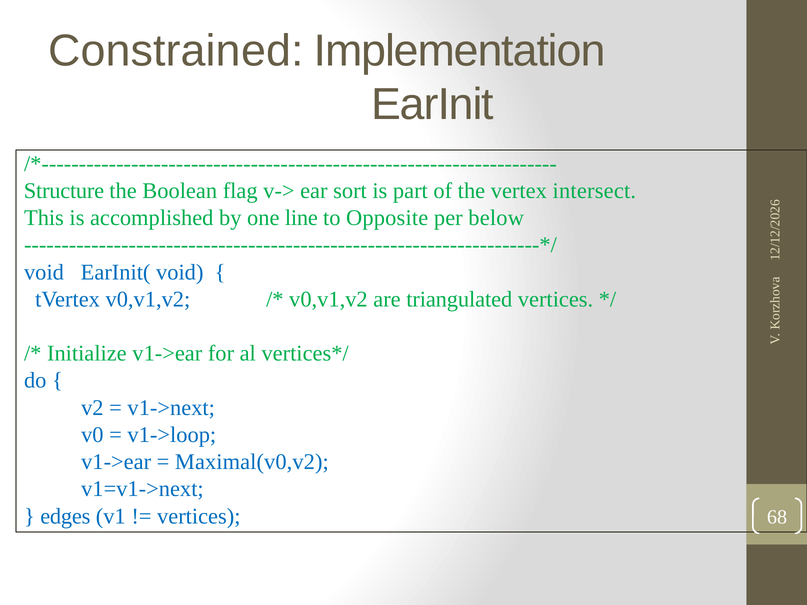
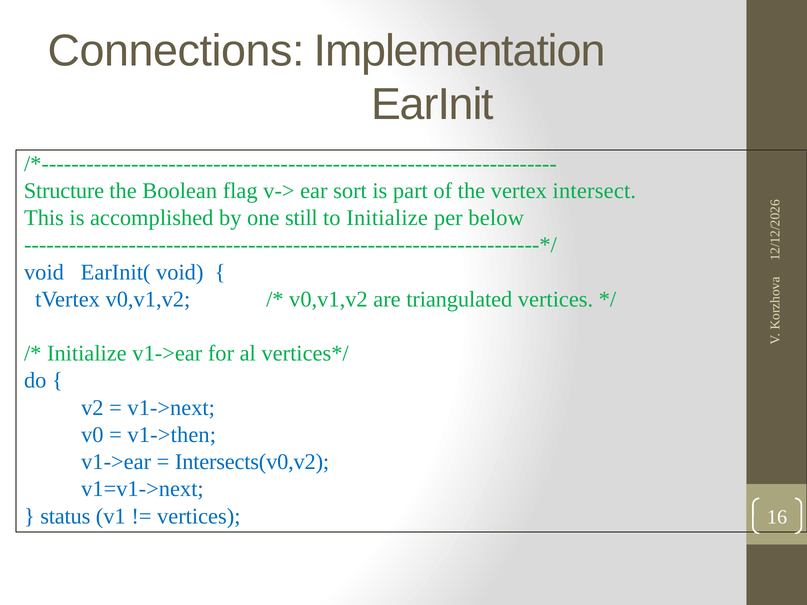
Constrained: Constrained -> Connections (176, 51)
line: line -> still (301, 218)
to Opposite: Opposite -> Initialize (387, 218)
v1->loop: v1->loop -> v1->then (172, 435)
Maximal(v0,v2: Maximal(v0,v2 -> Intersects(v0,v2 (252, 462)
edges: edges -> status (65, 516)
68: 68 -> 16 (777, 517)
